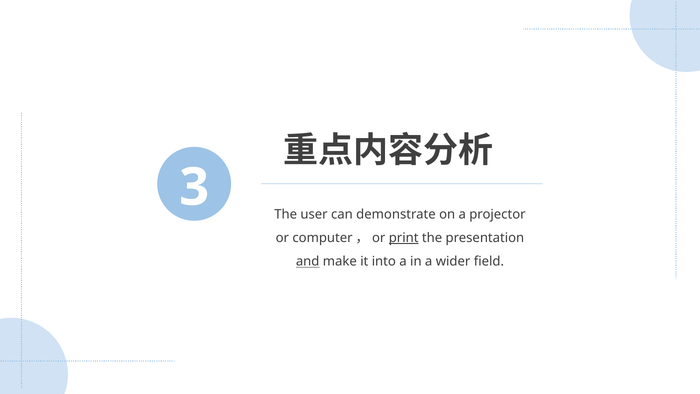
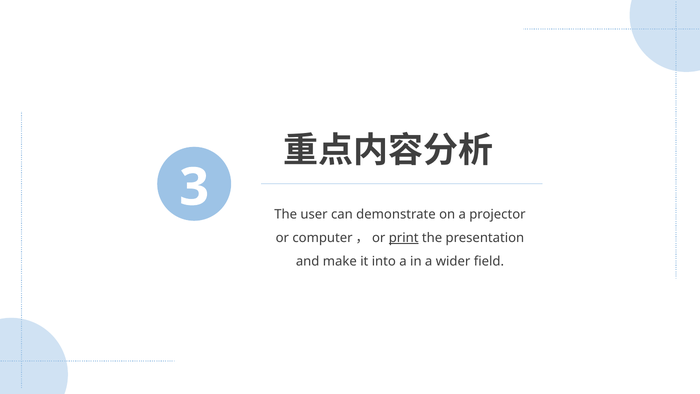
and underline: present -> none (308, 261)
